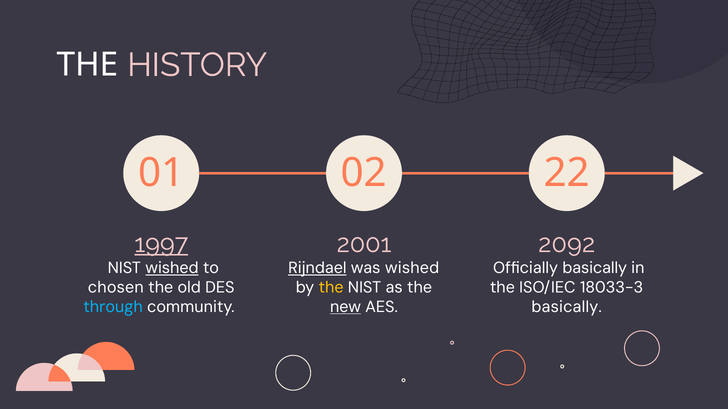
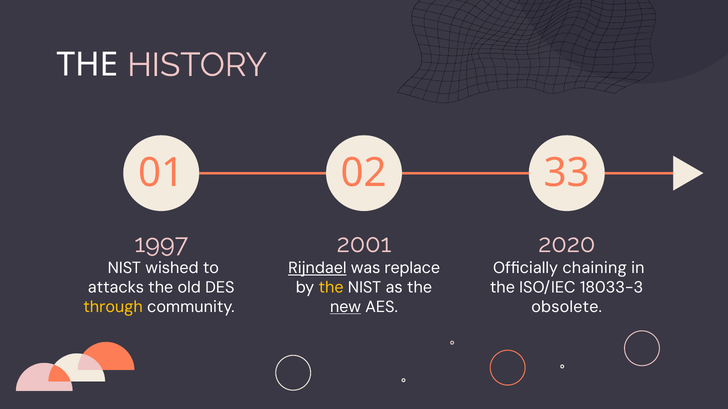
22: 22 -> 33 (567, 173)
1997 underline: present -> none (161, 244)
2092: 2092 -> 2020 (567, 244)
wished underline: present -> none (172, 268)
was wished: wished -> replace (412, 268)
Officially basically: basically -> chaining (595, 268)
chosen: chosen -> attacks (116, 288)
through colour: light blue -> yellow (113, 307)
basically: basically -> obsolete (567, 307)
